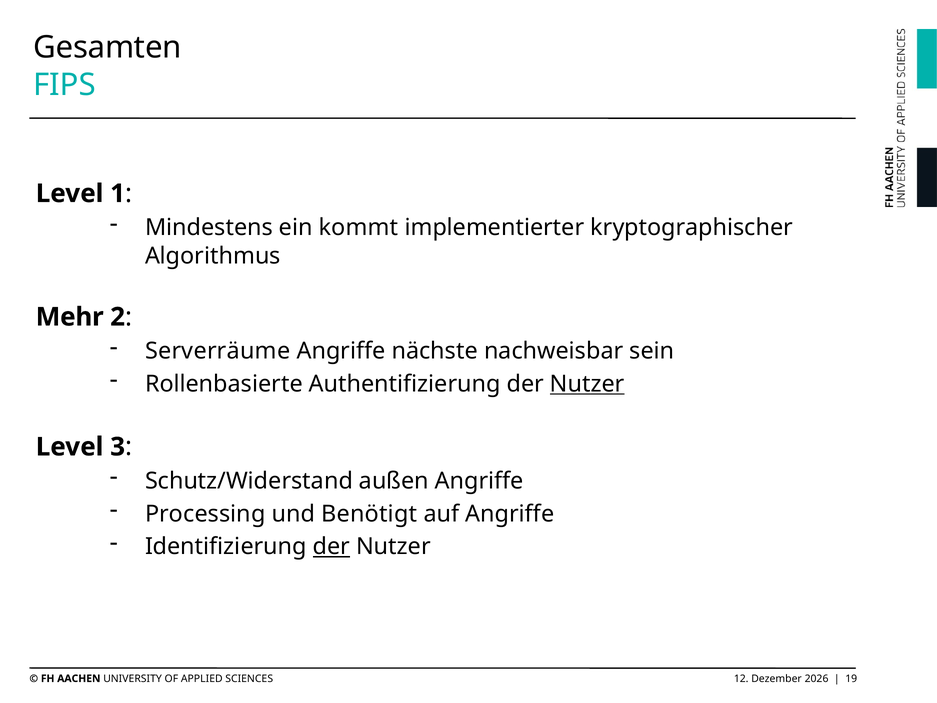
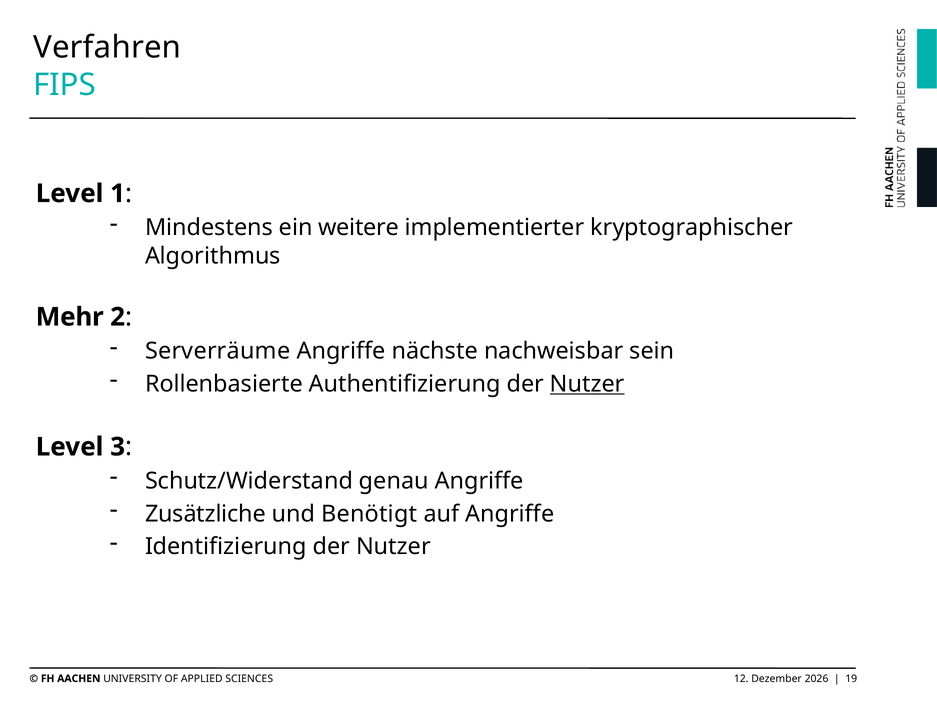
Gesamten: Gesamten -> Verfahren (107, 48)
kommt: kommt -> weitere (359, 228)
außen: außen -> genau (394, 481)
Processing: Processing -> Zusätzliche (205, 514)
der underline: present -> none (331, 547)
